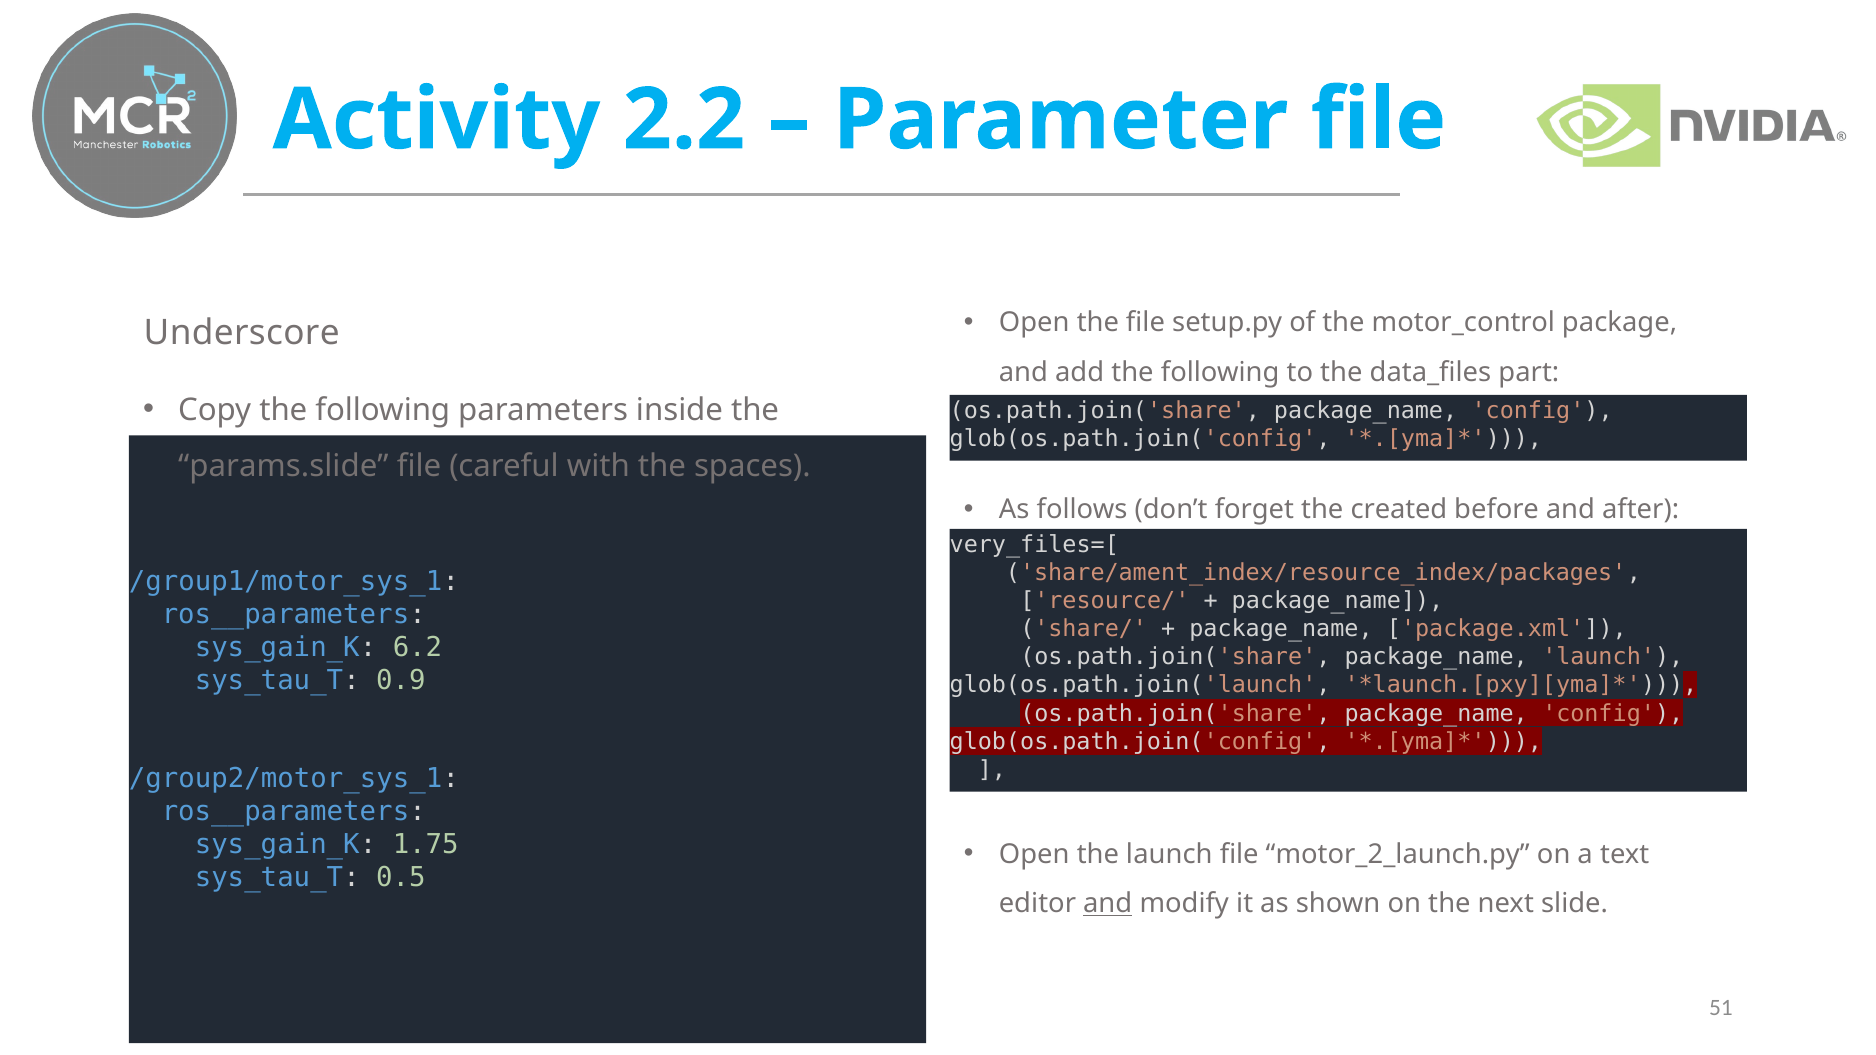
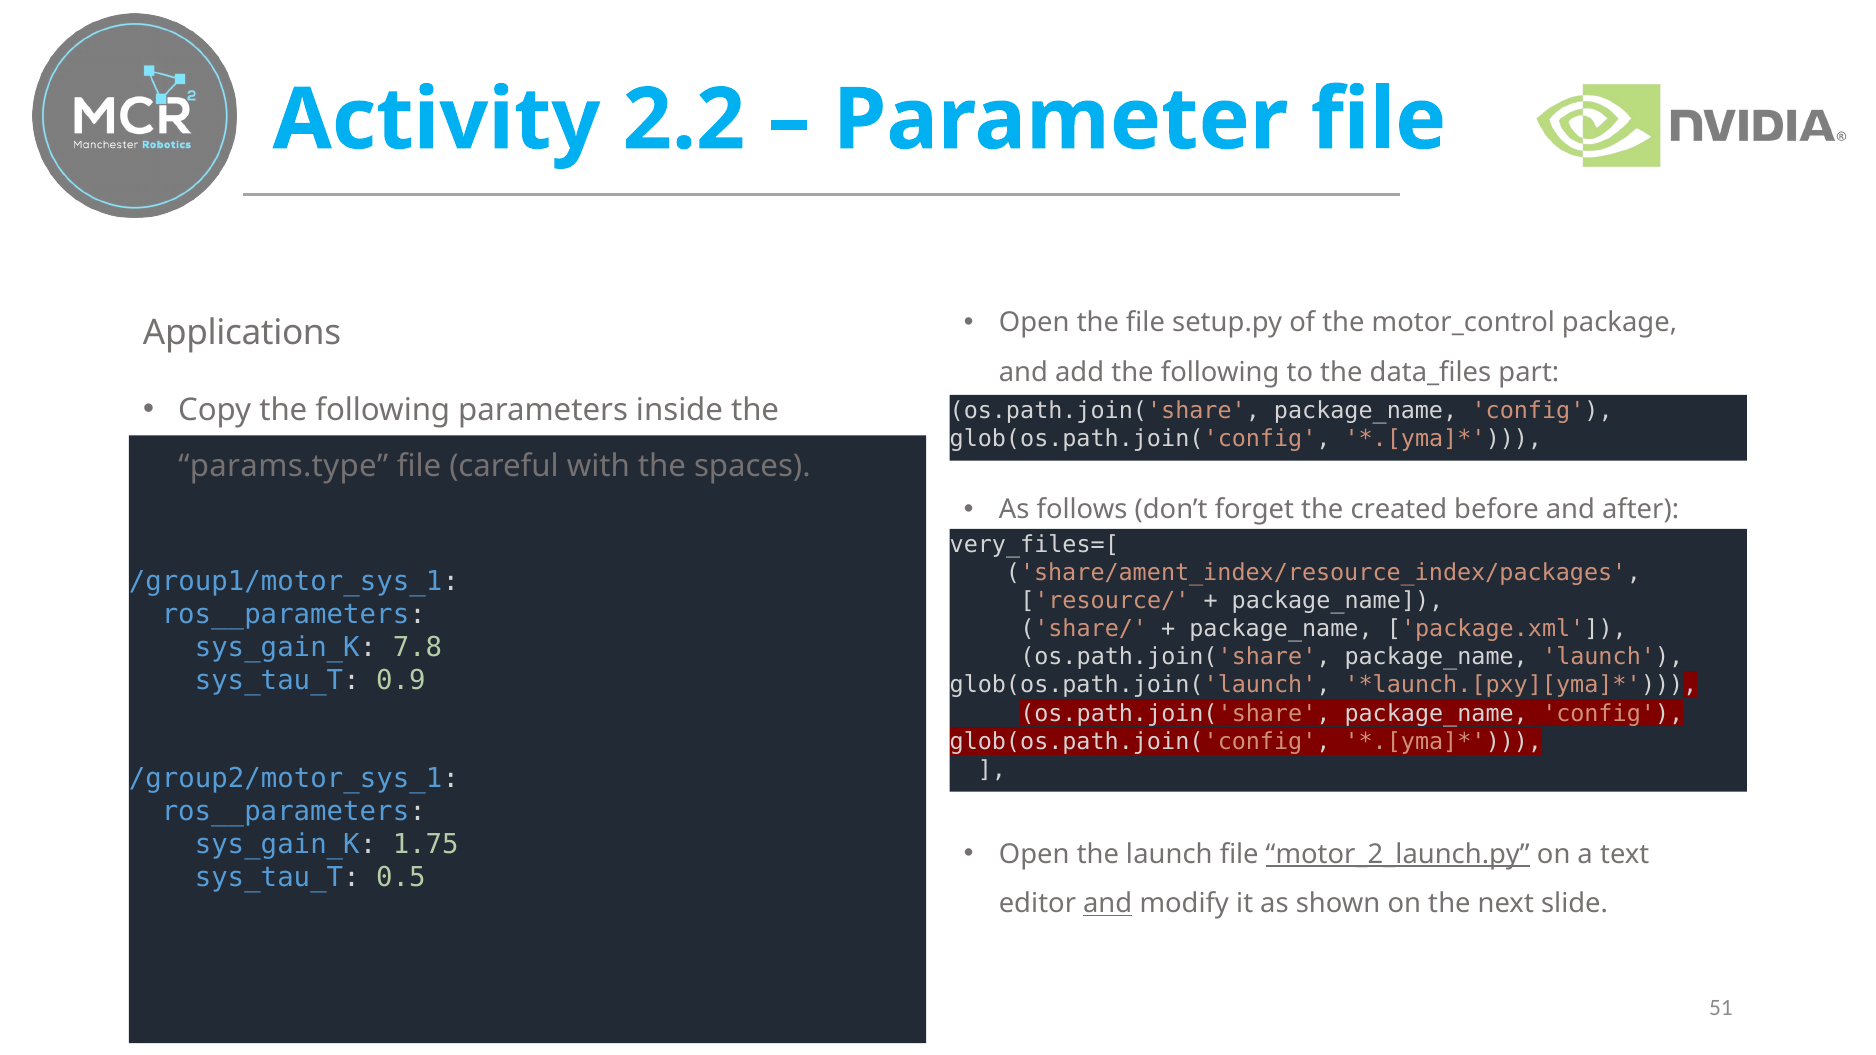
Underscore: Underscore -> Applications (242, 333)
params.slide: params.slide -> params.type (283, 467)
6.2: 6.2 -> 7.8 (417, 647)
motor_2_launch.py underline: none -> present (1398, 854)
